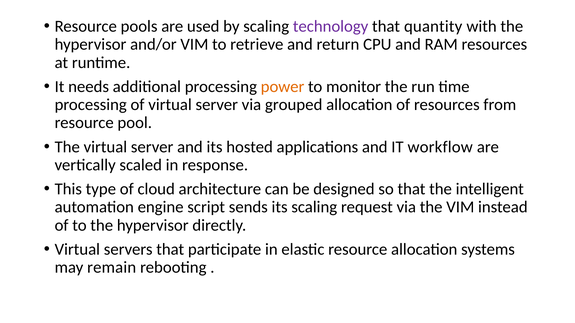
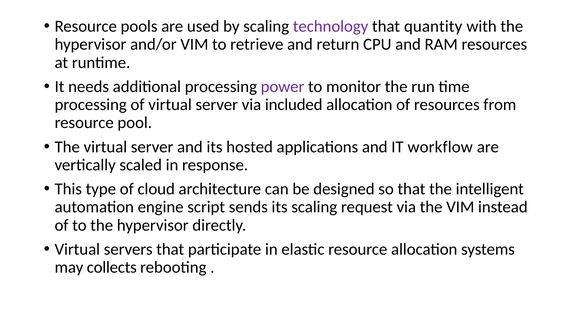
power colour: orange -> purple (283, 87)
grouped: grouped -> included (294, 105)
remain: remain -> collects (112, 268)
